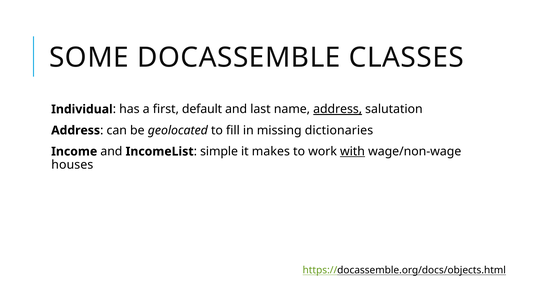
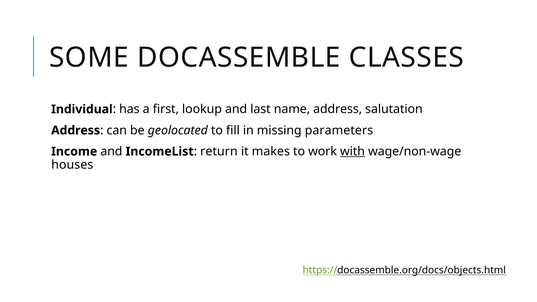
default: default -> lookup (202, 109)
address underline: present -> none (338, 109)
dictionaries: dictionaries -> parameters (339, 130)
simple: simple -> return (219, 152)
